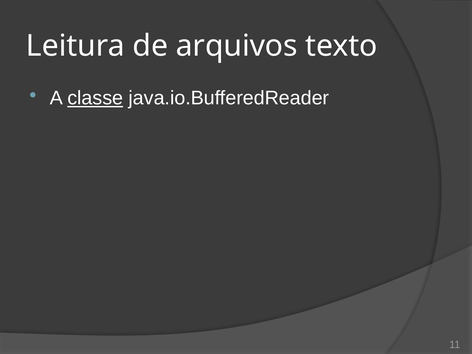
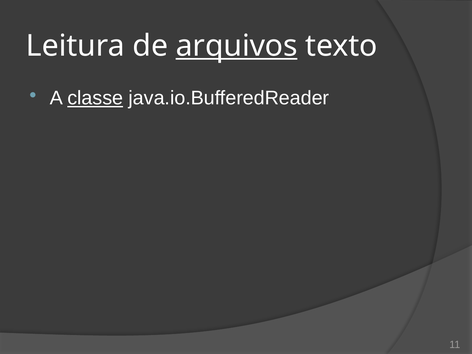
arquivos underline: none -> present (237, 46)
